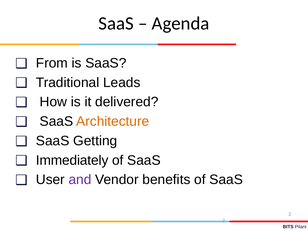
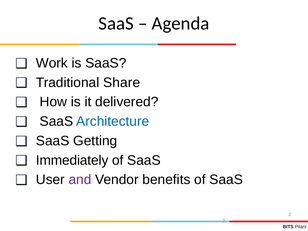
From: From -> Work (52, 63)
Leads: Leads -> Share (122, 83)
Architecture colour: orange -> blue (113, 121)
